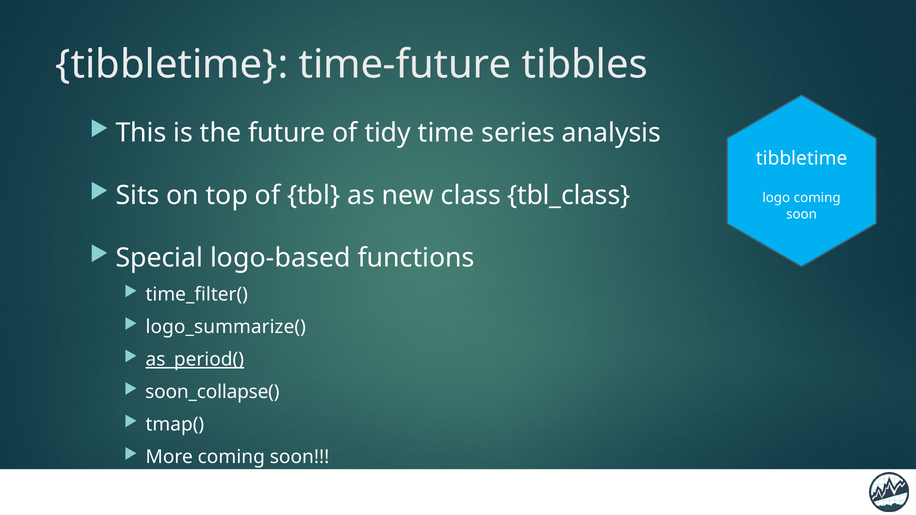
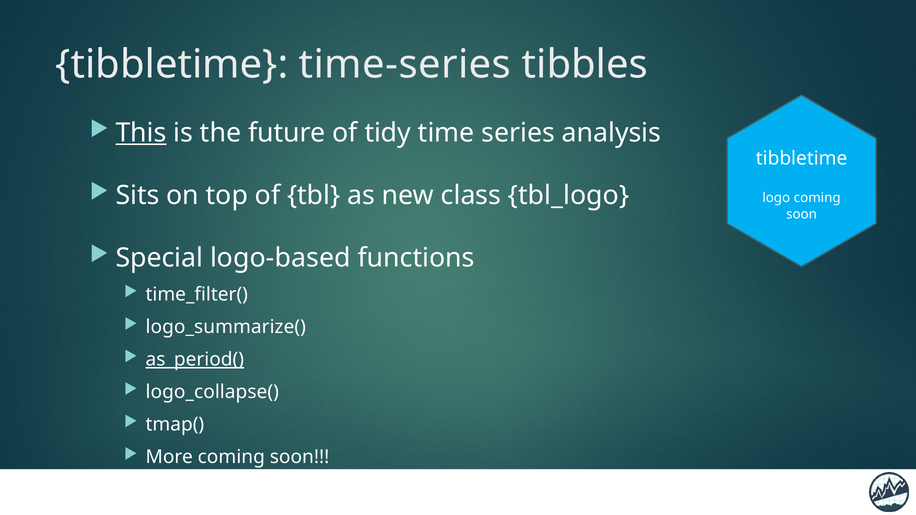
time-future: time-future -> time-series (405, 64)
This underline: none -> present (141, 133)
tbl_class: tbl_class -> tbl_logo (569, 196)
soon_collapse(: soon_collapse( -> logo_collapse( (212, 392)
